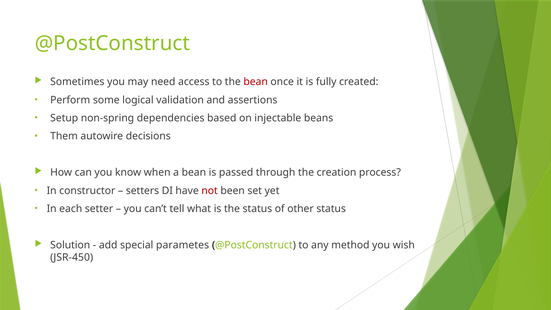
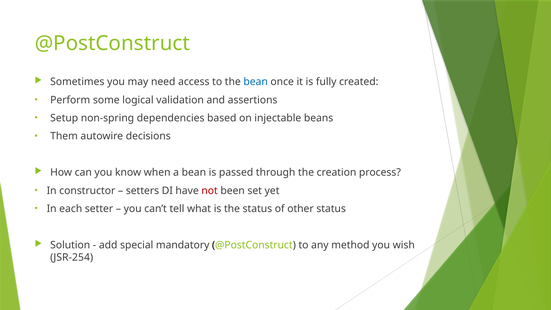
bean colour: red -> blue (256, 82)
parametes: parametes -> mandatory (183, 245)
JSR-450: JSR-450 -> JSR-254 (72, 257)
